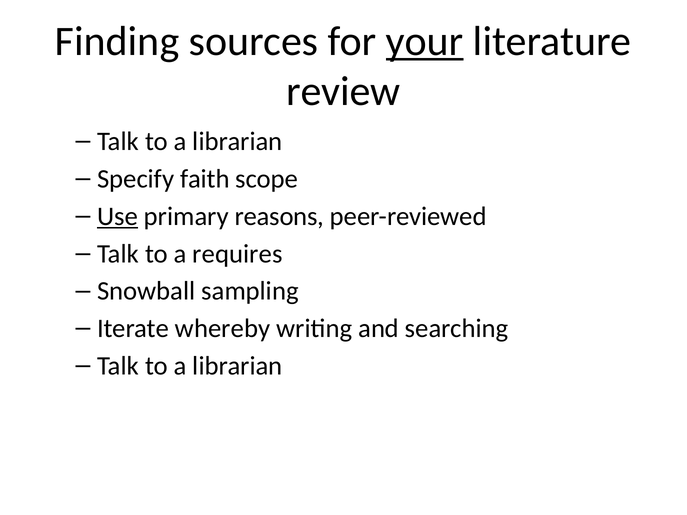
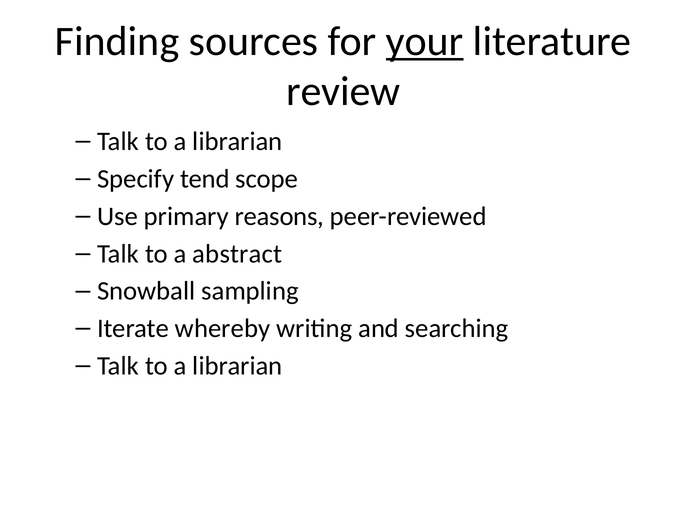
faith: faith -> tend (205, 179)
Use underline: present -> none (117, 216)
requires: requires -> abstract (237, 254)
